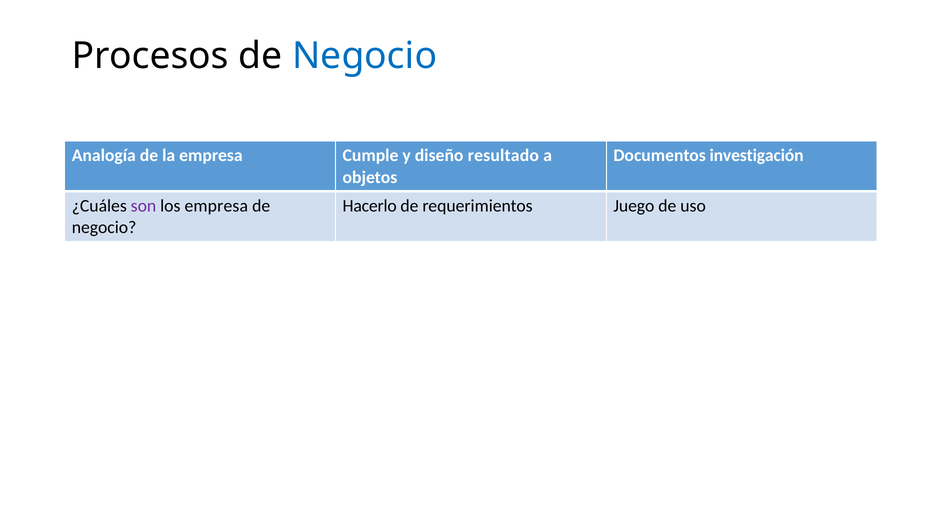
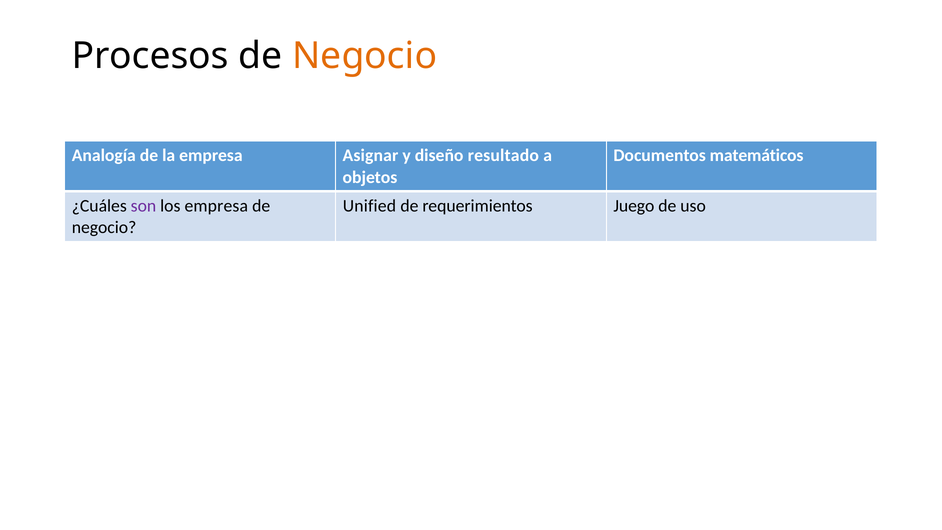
Negocio colour: blue -> orange (365, 56)
Cumple: Cumple -> Asignar (370, 156)
investigación: investigación -> matemáticos (757, 156)
Hacerlo: Hacerlo -> Unified (369, 206)
